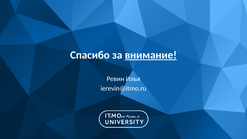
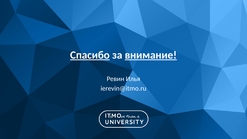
Спасибо underline: none -> present (90, 55)
